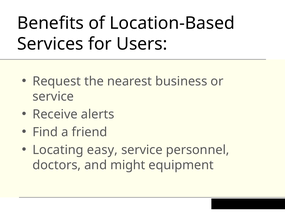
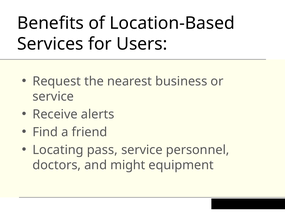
easy: easy -> pass (102, 150)
